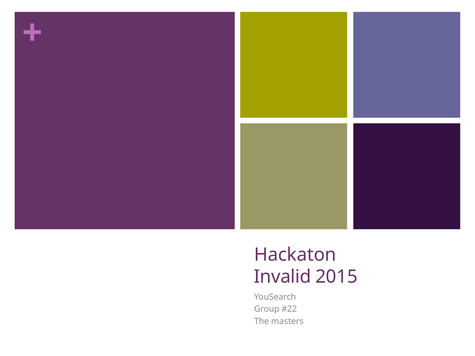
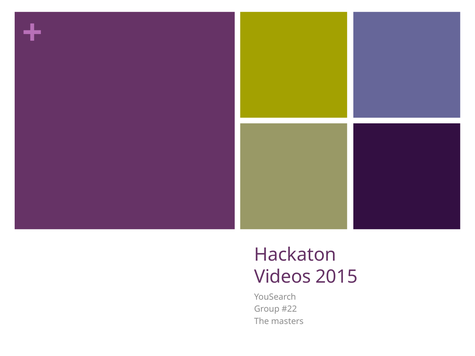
Invalid: Invalid -> Videos (283, 277)
